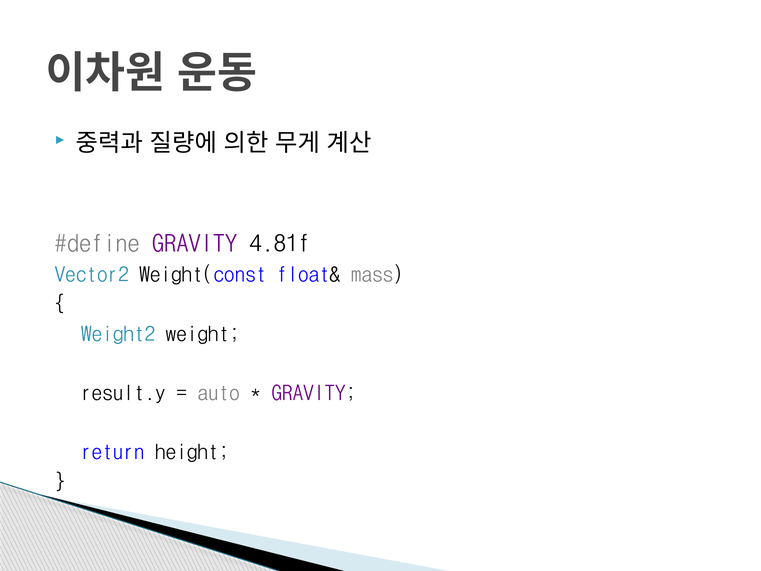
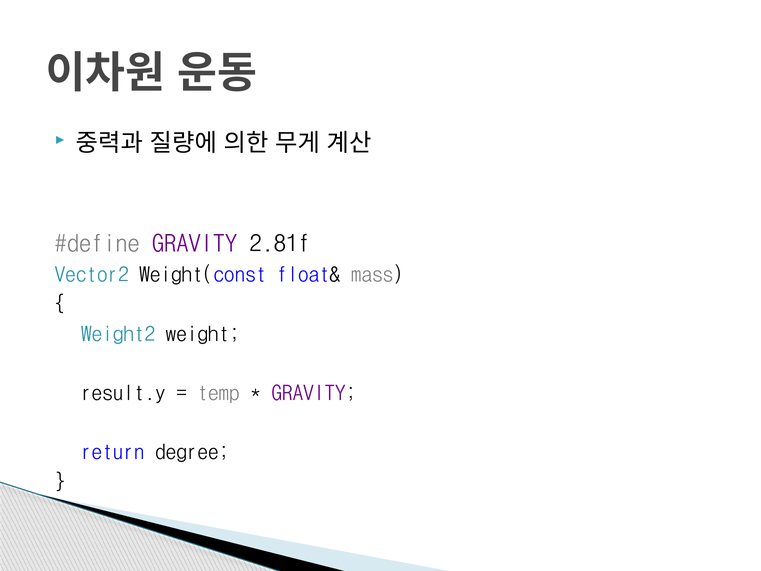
4.81f: 4.81f -> 2.81f (280, 243)
auto: auto -> temp (219, 393)
height: height -> degree (192, 452)
